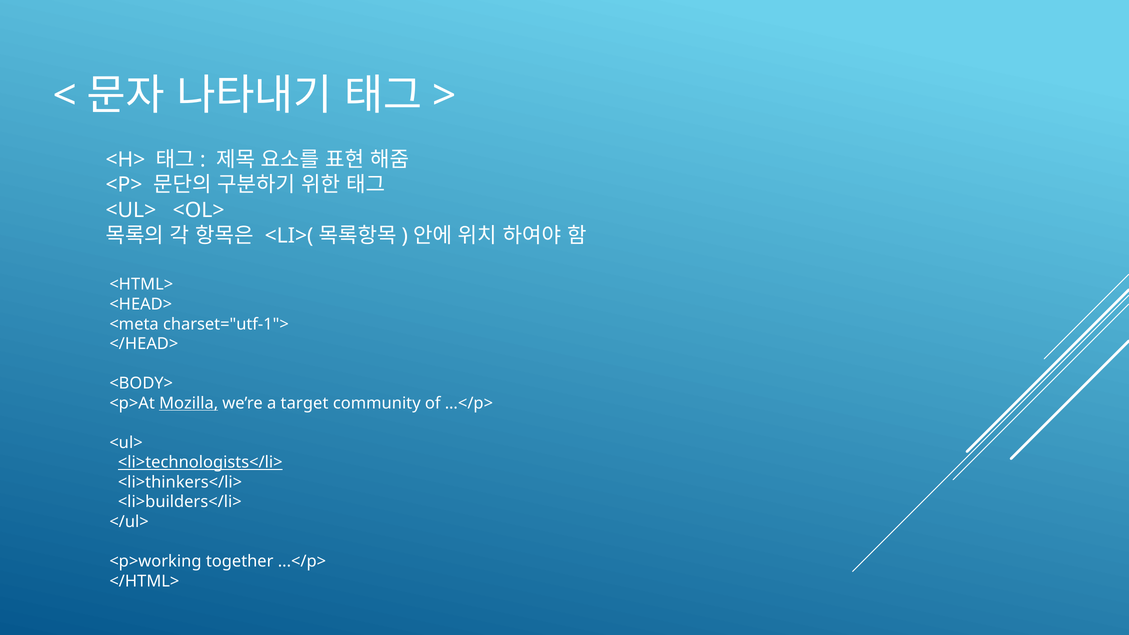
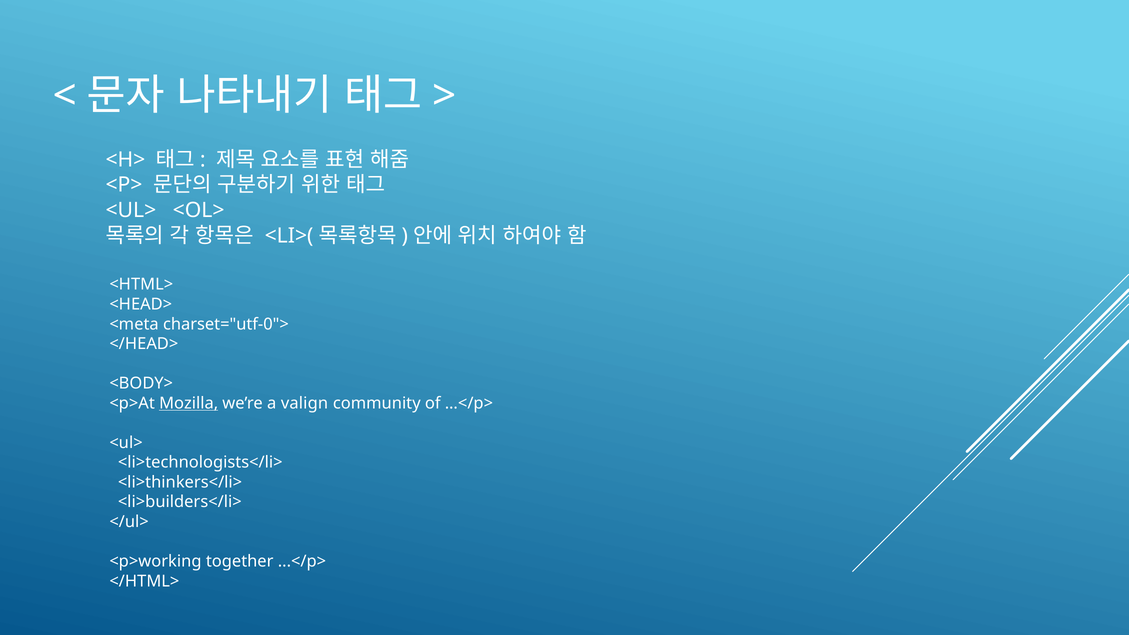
charset="utf-1">: charset="utf-1"> -> charset="utf-0"> (226, 324)
target: target -> valign (304, 403)
<li>technologists</li> underline: present -> none (200, 463)
